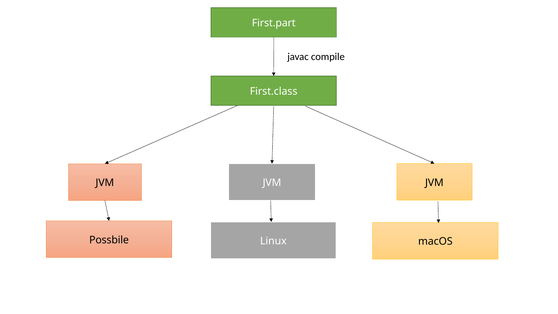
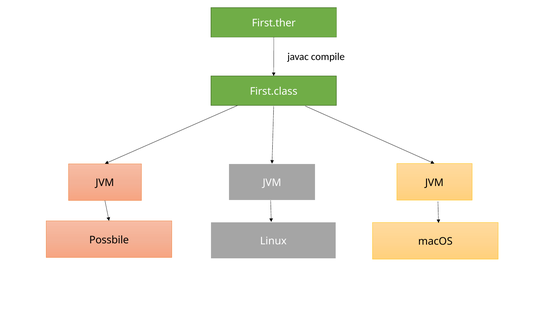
First.part: First.part -> First.ther (274, 23)
